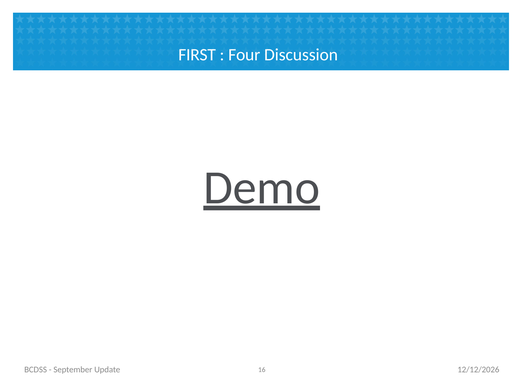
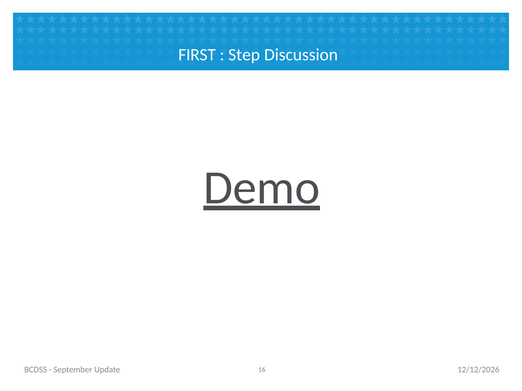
Four: Four -> Step (244, 55)
